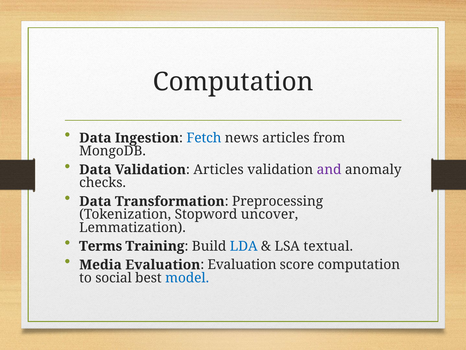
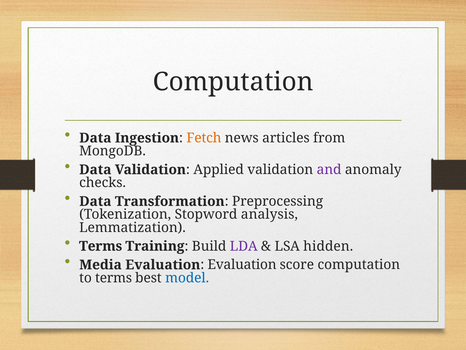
Fetch colour: blue -> orange (204, 138)
Validation Articles: Articles -> Applied (219, 169)
uncover: uncover -> analysis (269, 214)
LDA colour: blue -> purple (244, 246)
textual: textual -> hidden (328, 246)
to social: social -> terms (114, 277)
